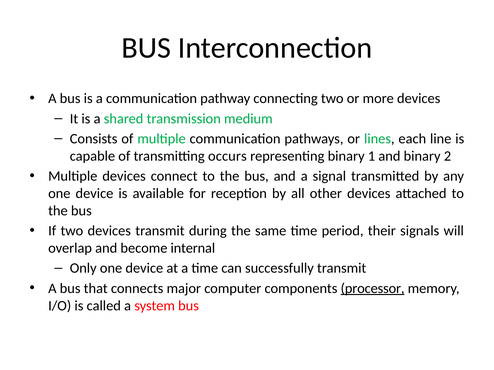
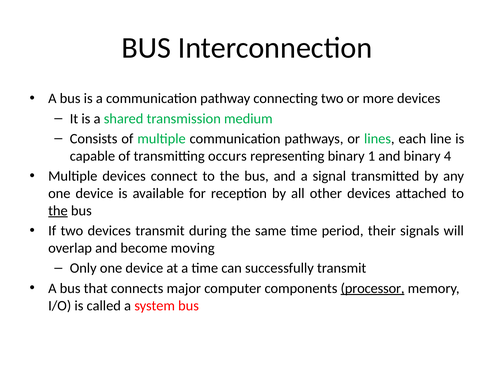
2: 2 -> 4 (448, 156)
the underline: none -> present (58, 211)
internal: internal -> moving (193, 248)
